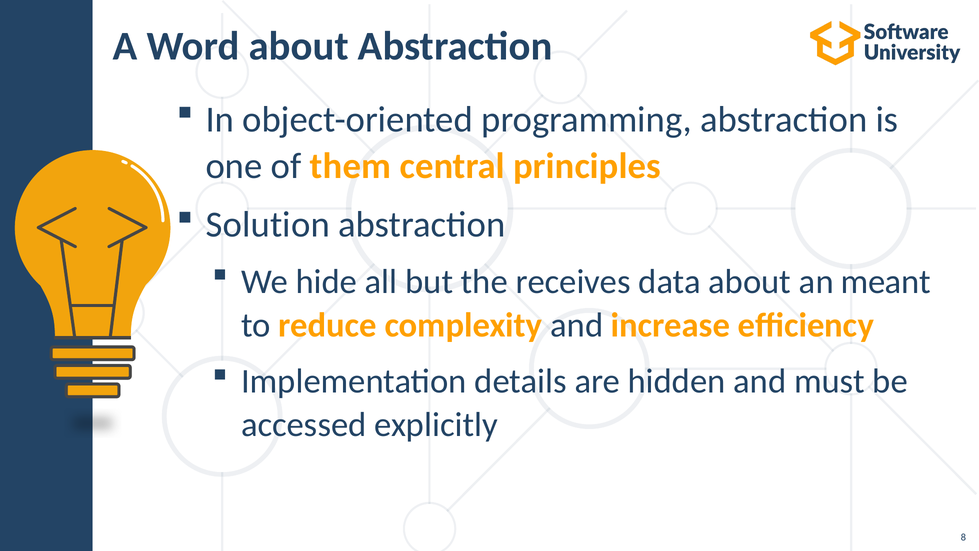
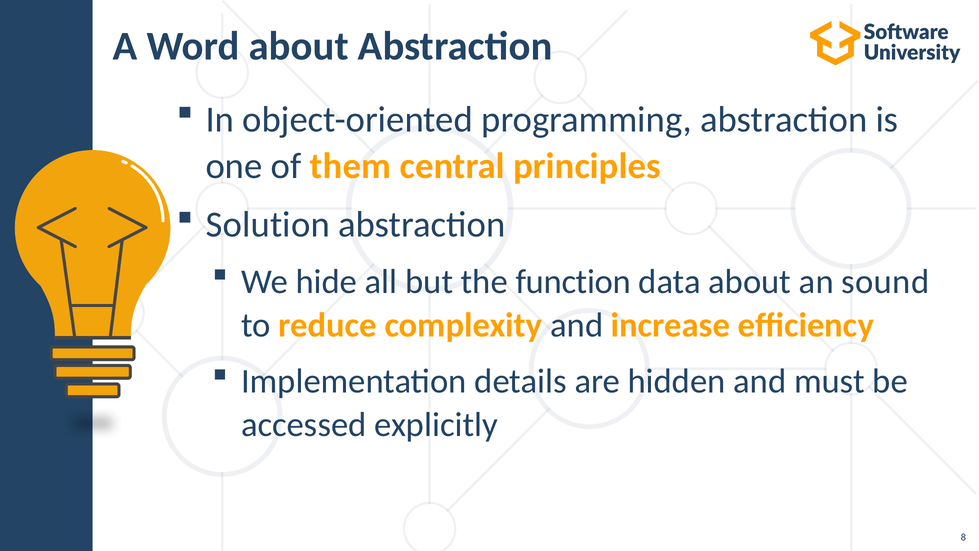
receives: receives -> function (573, 281)
meant: meant -> sound (885, 281)
